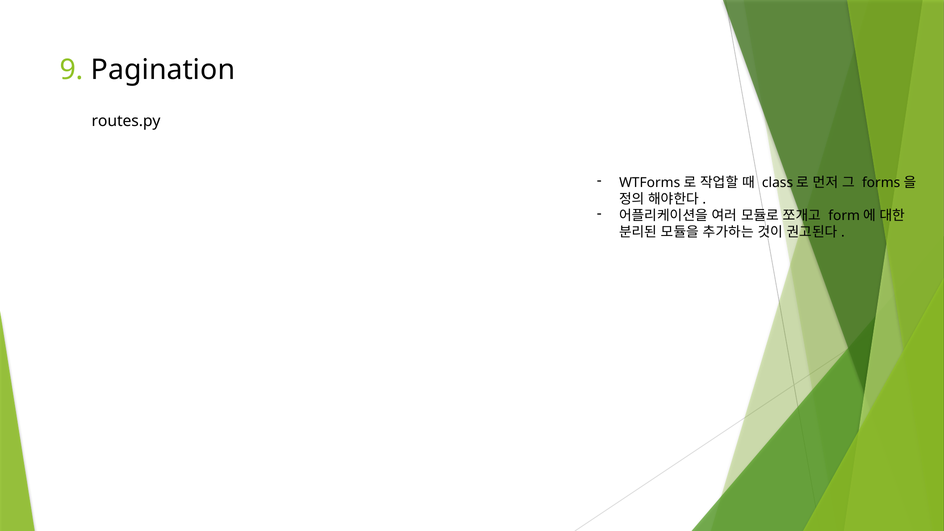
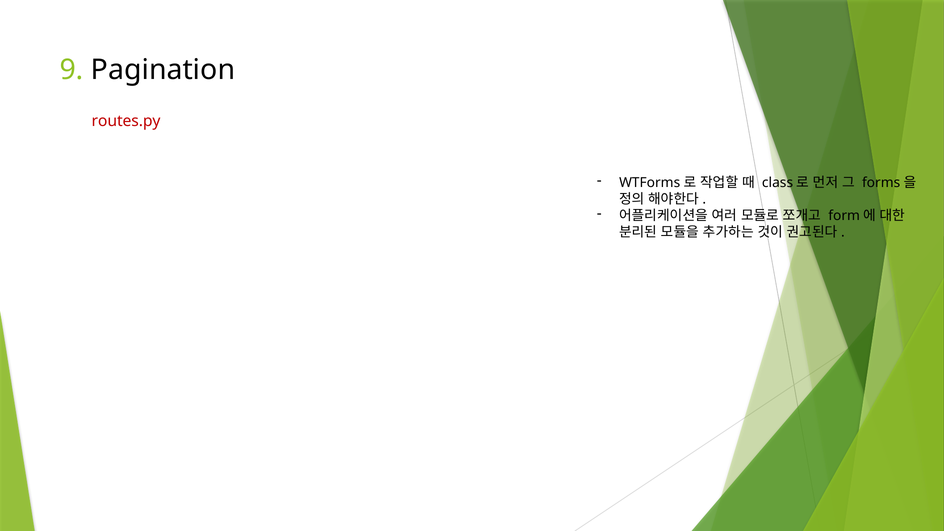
routes.py colour: black -> red (126, 121)
